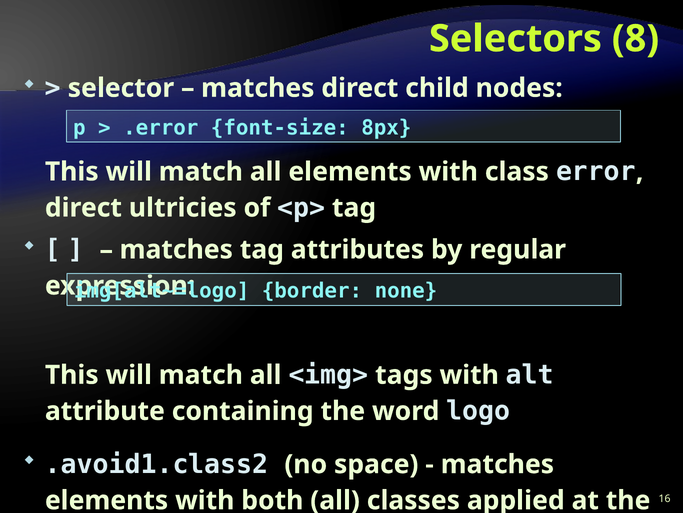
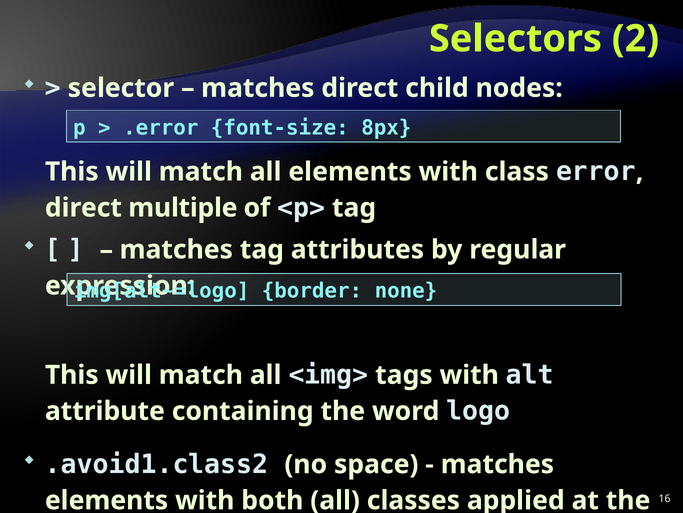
8: 8 -> 2 (635, 39)
ultricies: ultricies -> multiple (183, 208)
